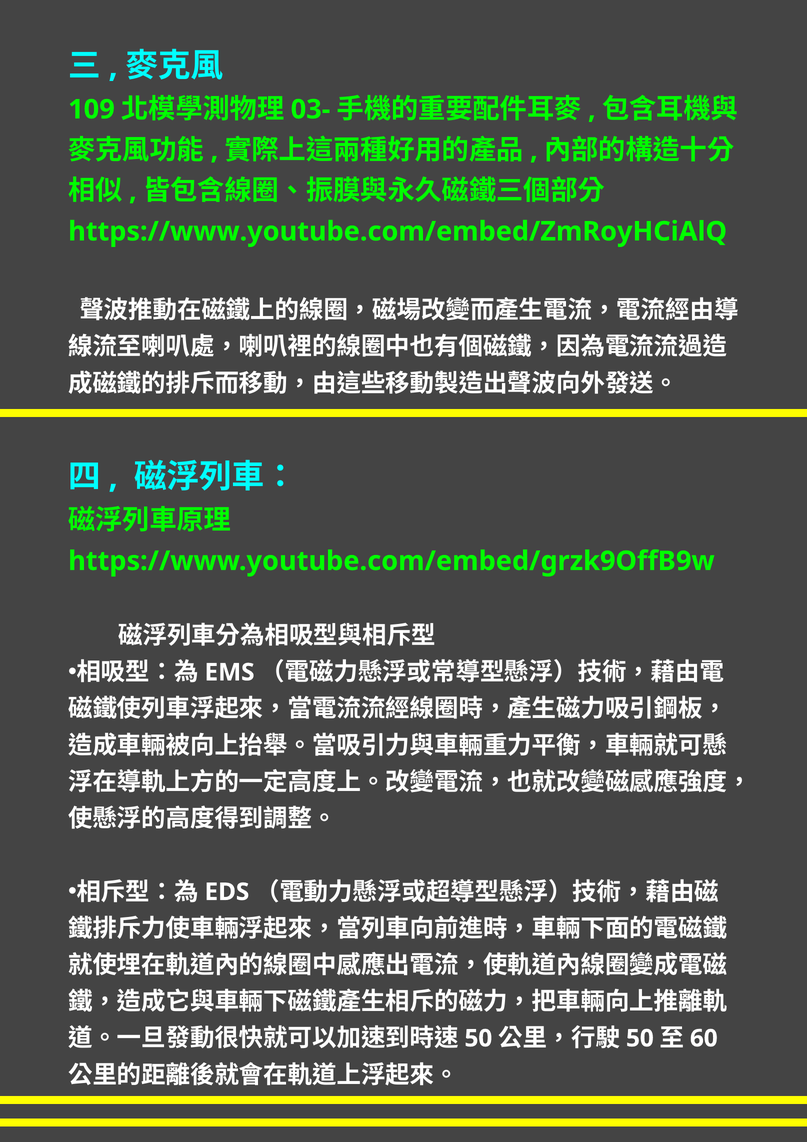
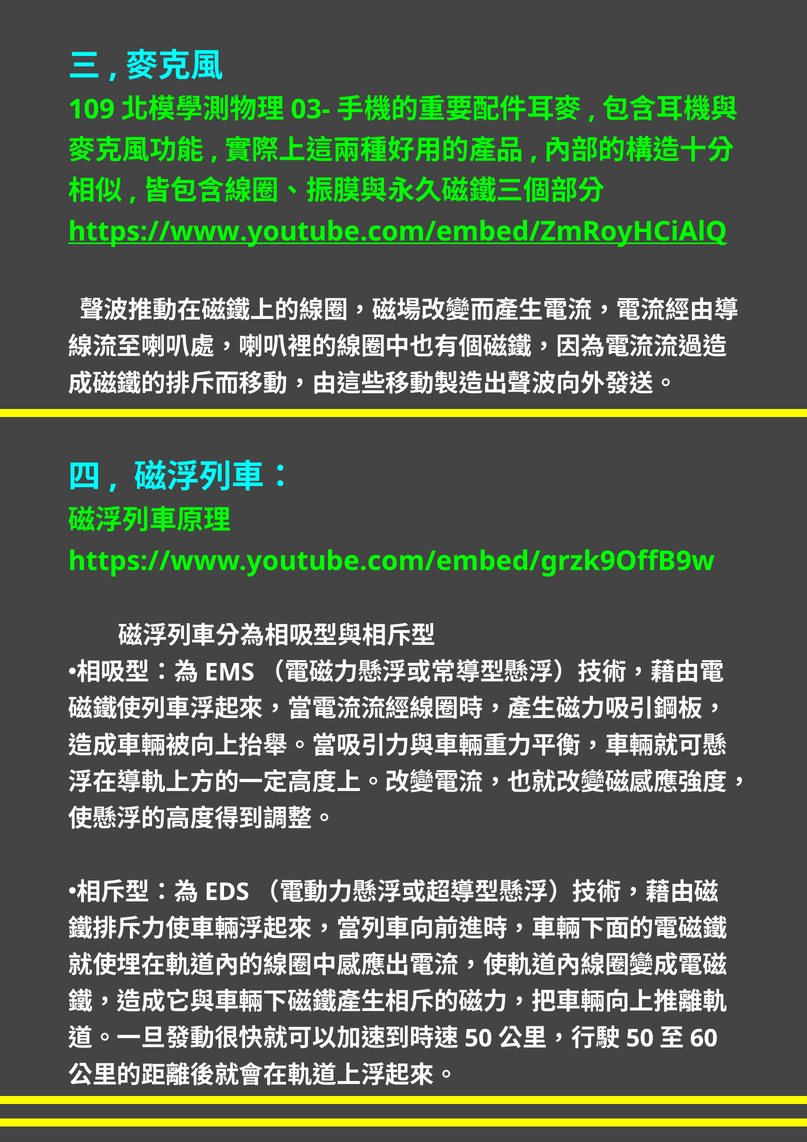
https://www.youtube.com/embed/ZmRoyHCiAlQ underline: none -> present (398, 231)
